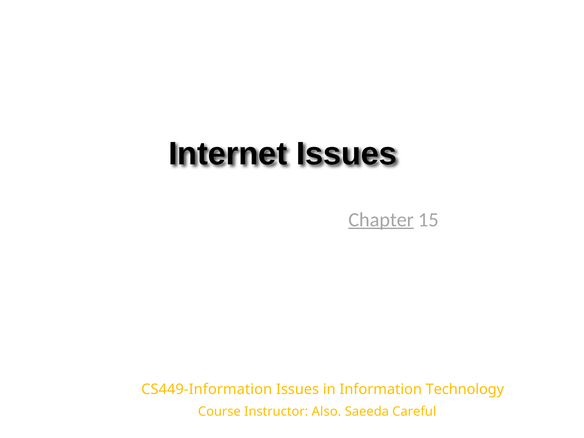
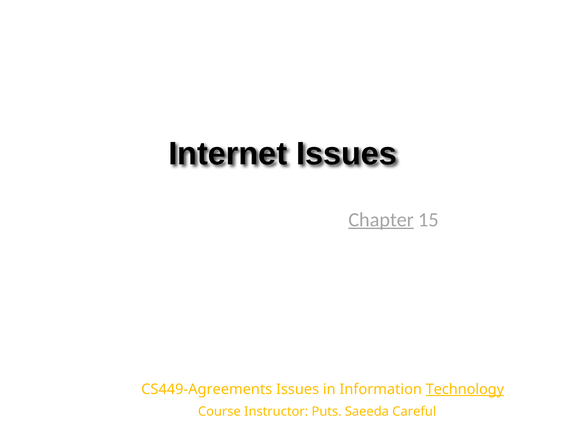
CS449-Information: CS449-Information -> CS449-Agreements (207, 389)
Technology underline: none -> present (465, 389)
Also: Also -> Puts (327, 412)
